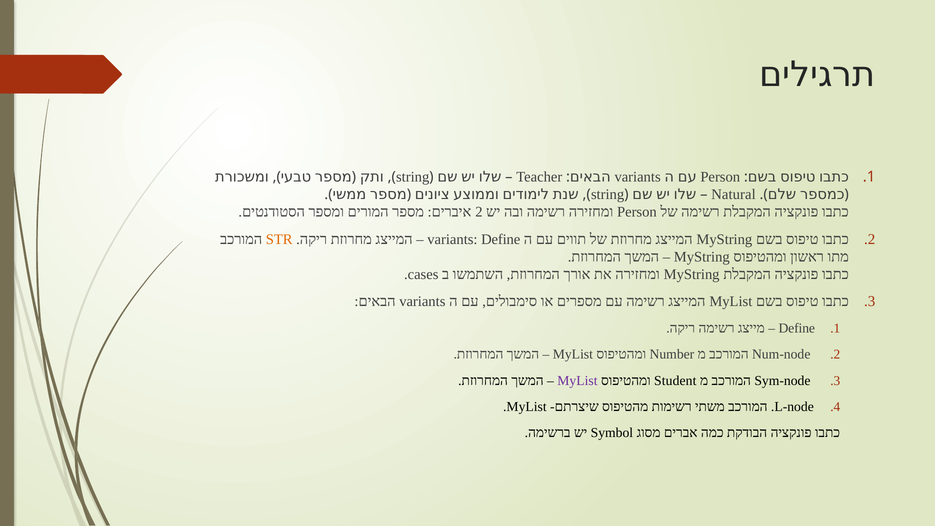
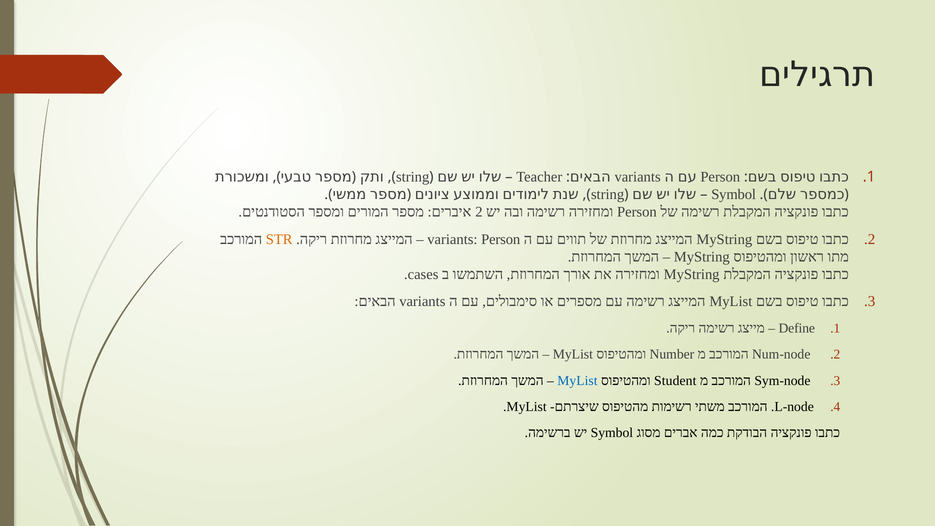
Natural: Natural -> Symbol (734, 194)
variants Define: Define -> Person (501, 239)
MyList colour: purple -> blue (577, 380)
